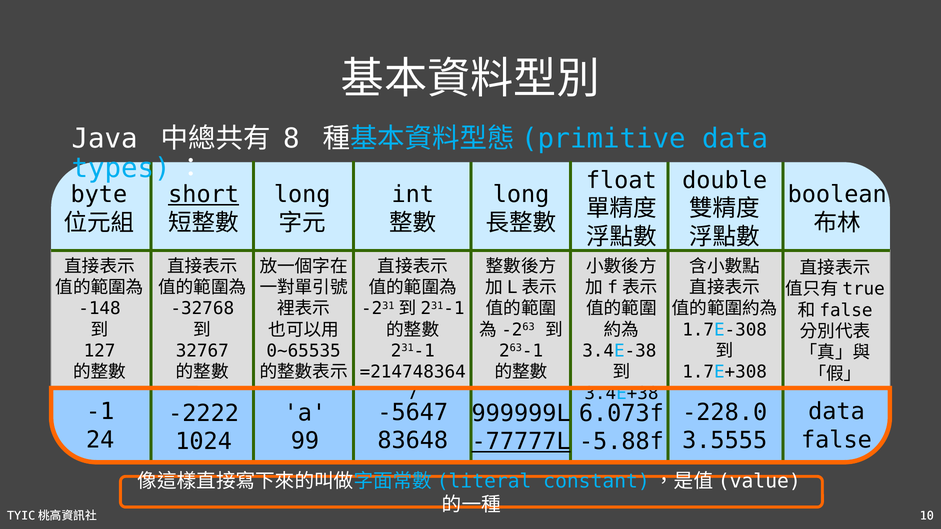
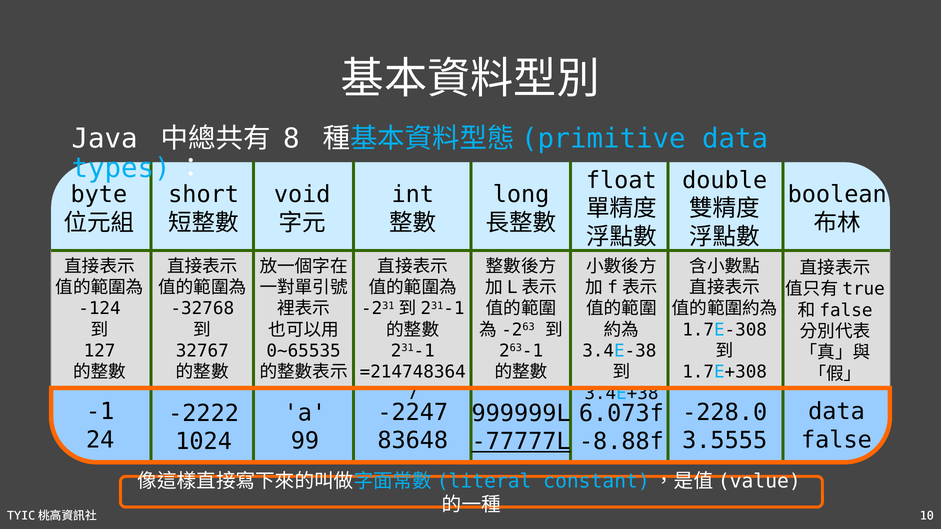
short underline: present -> none (204, 195)
long: long -> void (302, 195)
-148: -148 -> -124 (100, 309)
-5647: -5647 -> -2247 (413, 412)
-5.88f: -5.88f -> -8.88f (621, 442)
